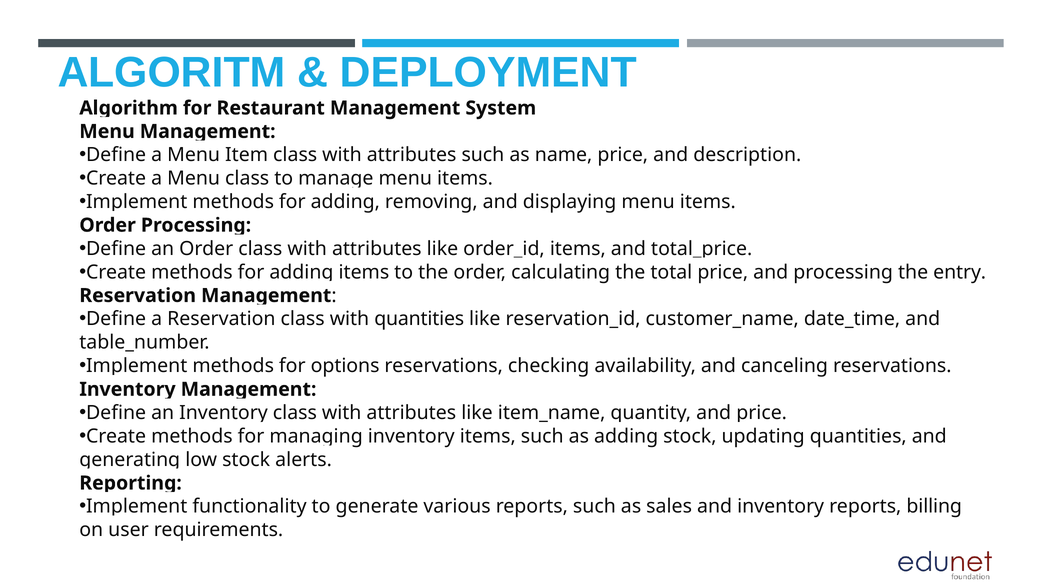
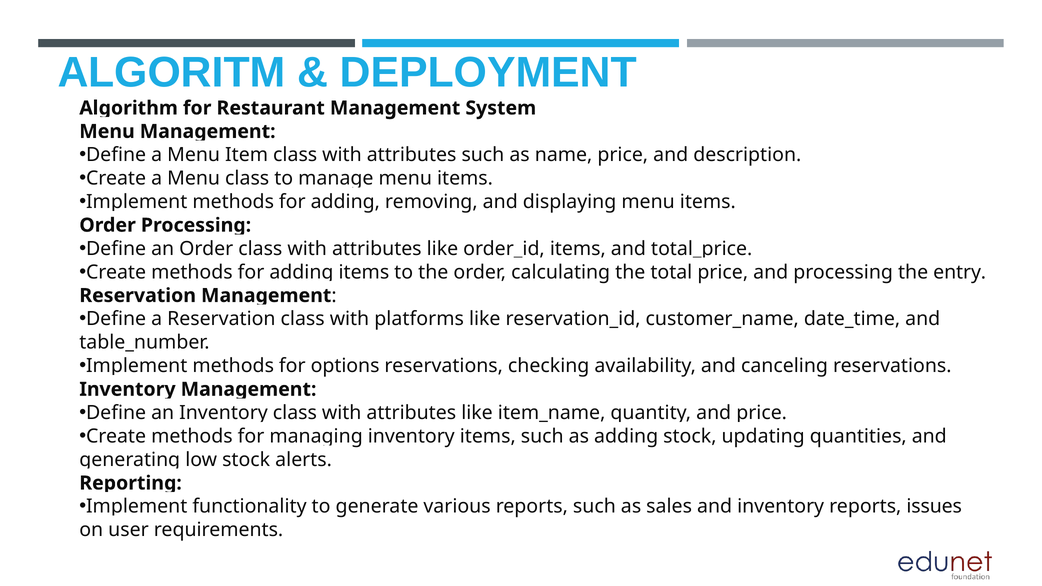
with quantities: quantities -> platforms (419, 319)
billing: billing -> issues (934, 507)
